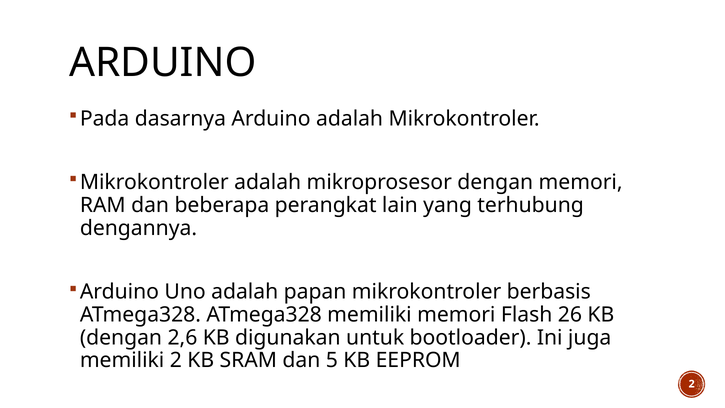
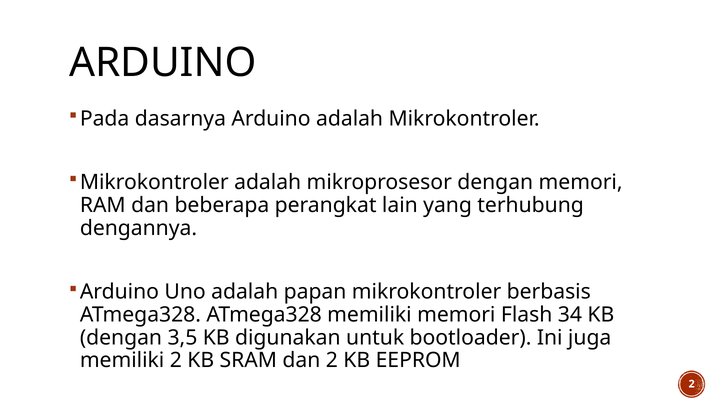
26: 26 -> 34 (570, 315)
2,6: 2,6 -> 3,5 (182, 337)
dan 5: 5 -> 2 (332, 360)
